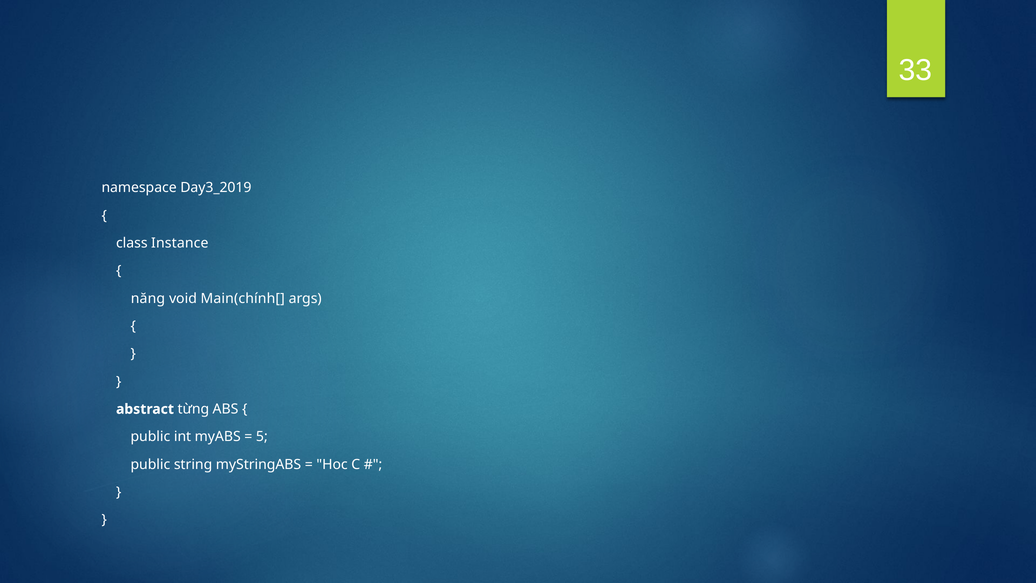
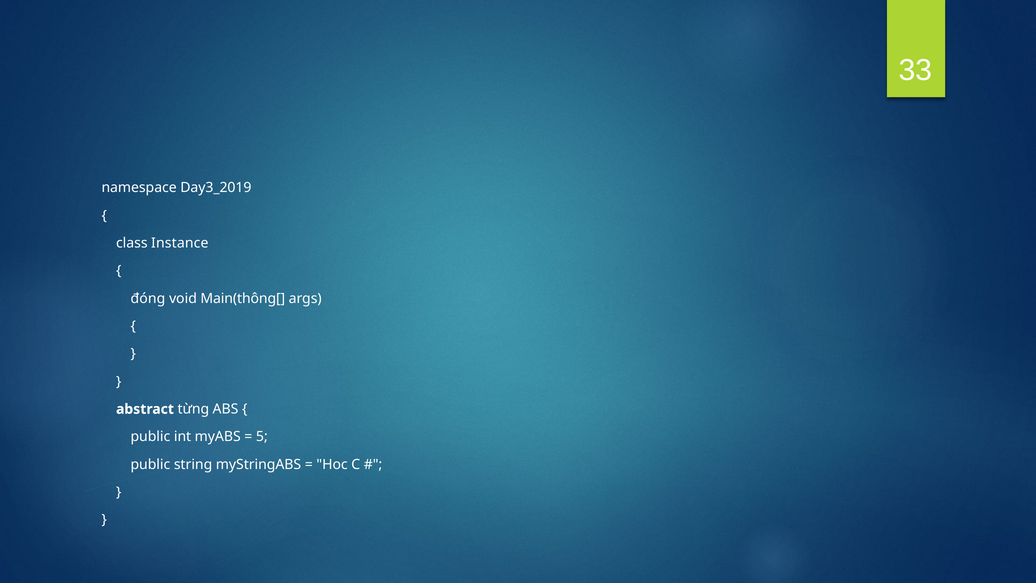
năng: năng -> đóng (148, 298)
Main(chính[: Main(chính[ -> Main(thông[ (243, 298)
